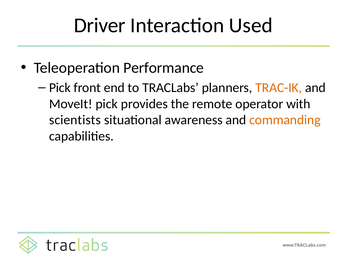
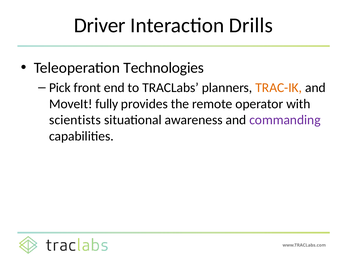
Used: Used -> Drills (251, 25)
Performance: Performance -> Technologies (164, 68)
MoveIt pick: pick -> fully (107, 104)
commanding colour: orange -> purple (285, 120)
